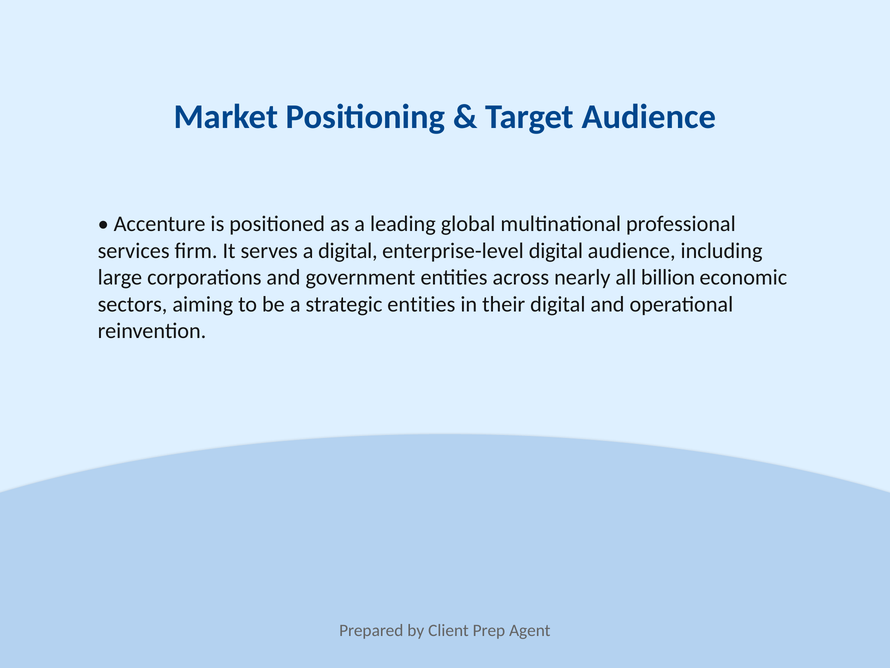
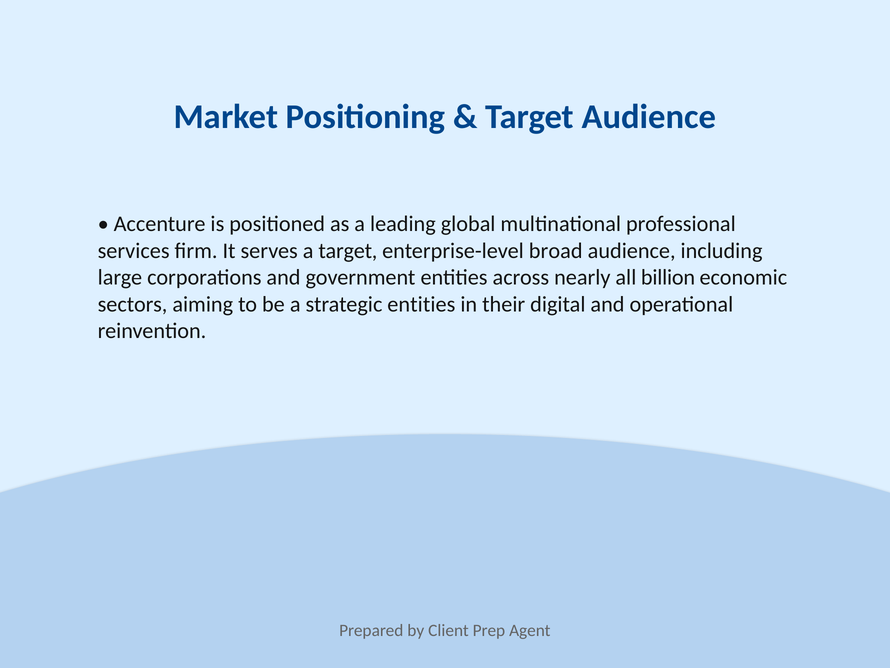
a digital: digital -> target (348, 251)
enterprise-level digital: digital -> broad (556, 251)
